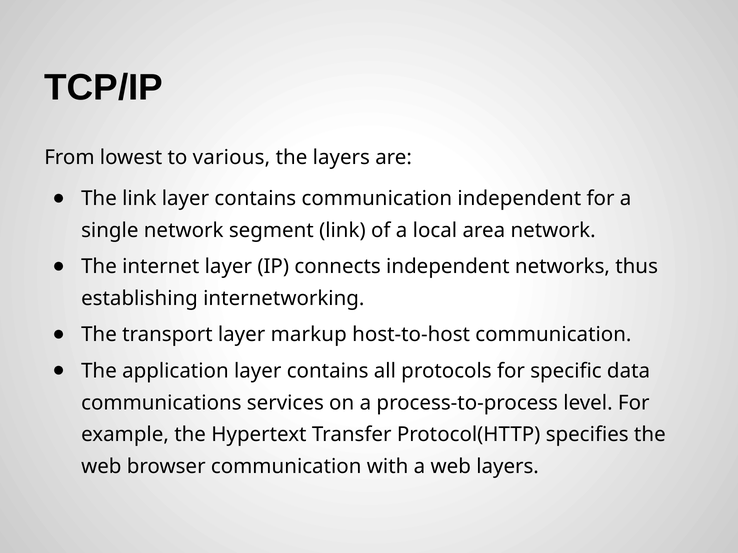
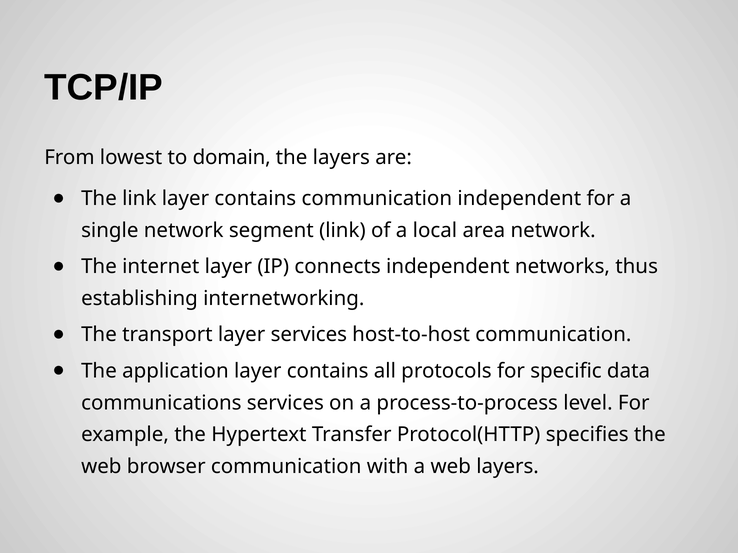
various: various -> domain (232, 158)
layer markup: markup -> services (309, 335)
